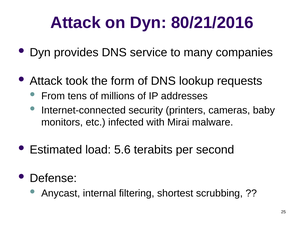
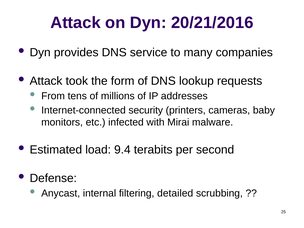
80/21/2016: 80/21/2016 -> 20/21/2016 (212, 23)
5.6: 5.6 -> 9.4 (122, 150)
shortest: shortest -> detailed (175, 193)
